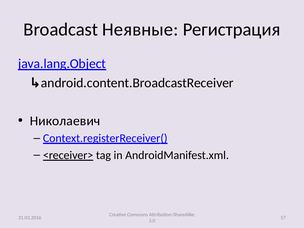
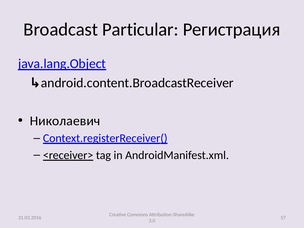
Неявные: Неявные -> Particular (140, 29)
